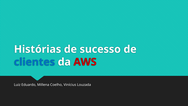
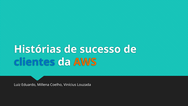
AWS colour: red -> orange (85, 62)
